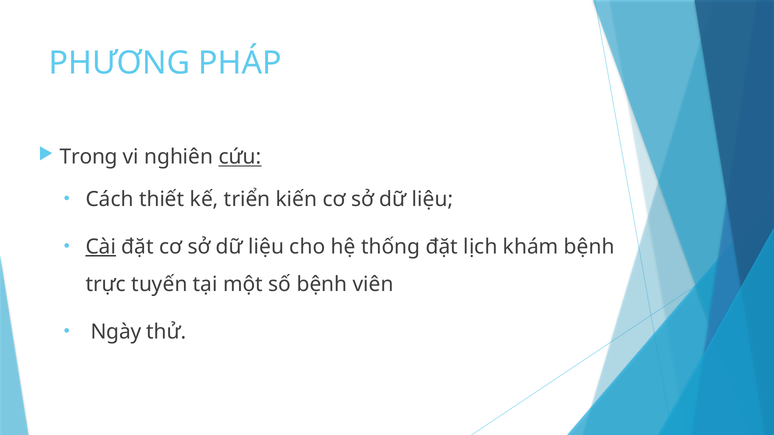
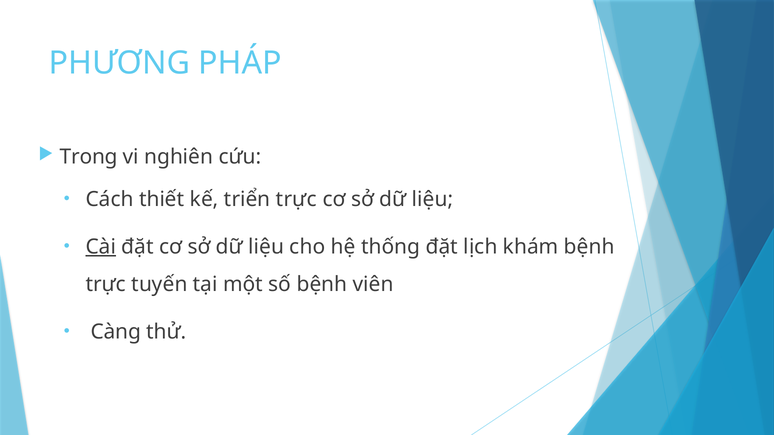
cứu underline: present -> none (240, 157)
triển kiến: kiến -> trực (296, 200)
Ngày: Ngày -> Càng (116, 332)
